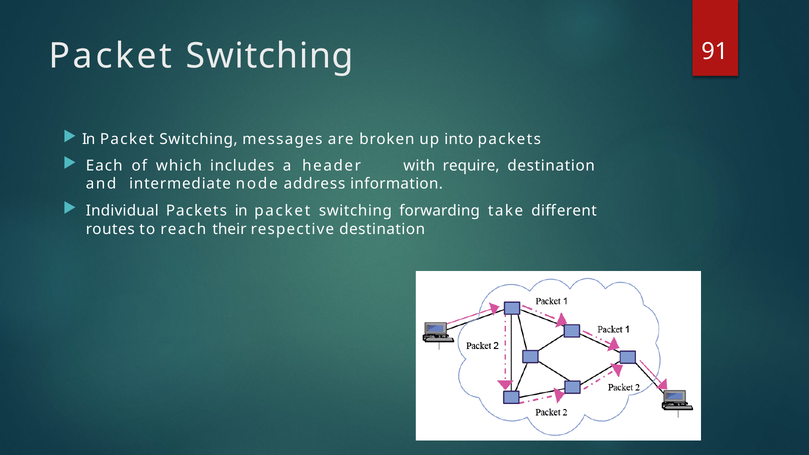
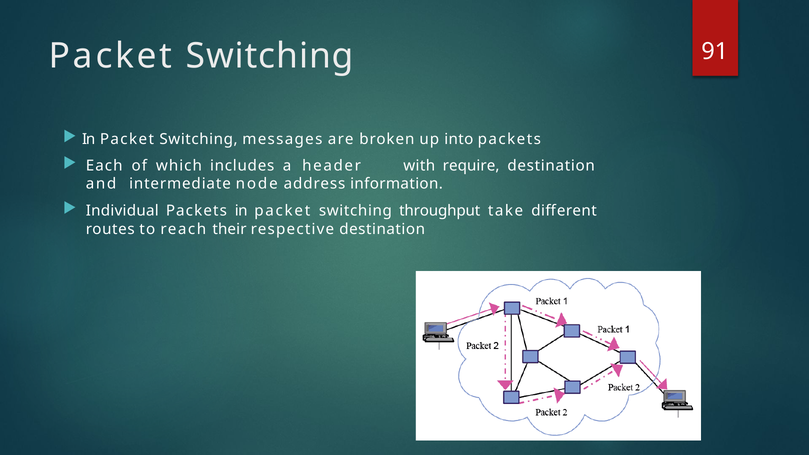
forwarding: forwarding -> throughput (440, 211)
